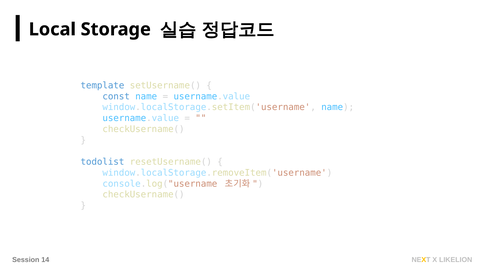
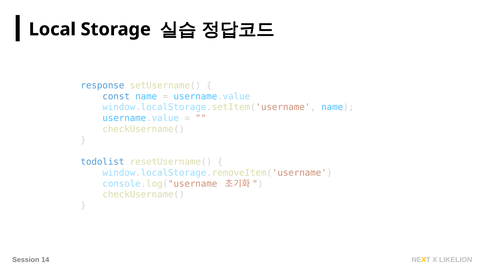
template: template -> response (102, 85)
